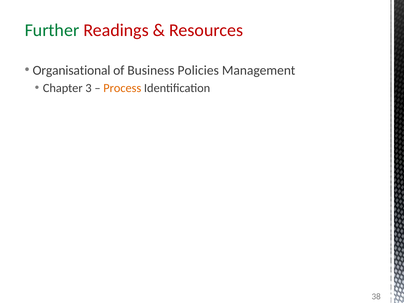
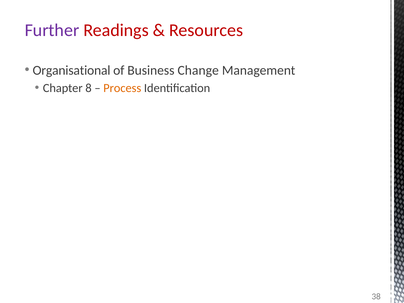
Further colour: green -> purple (52, 30)
Policies: Policies -> Change (198, 70)
3: 3 -> 8 (89, 88)
